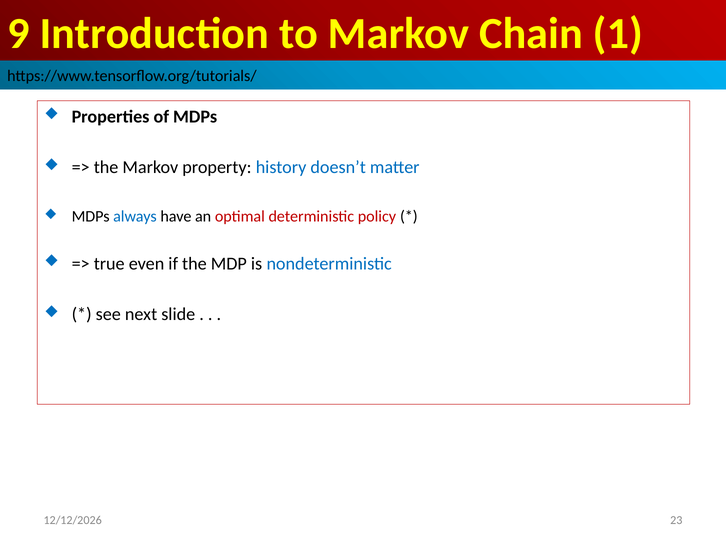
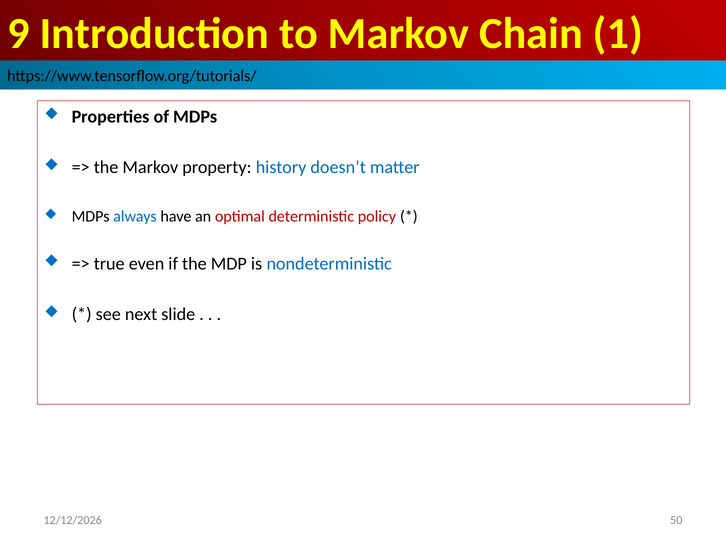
23: 23 -> 50 (676, 520)
